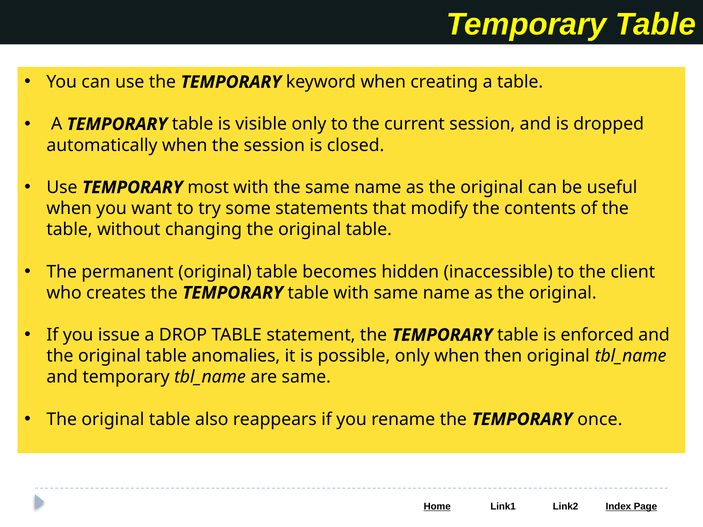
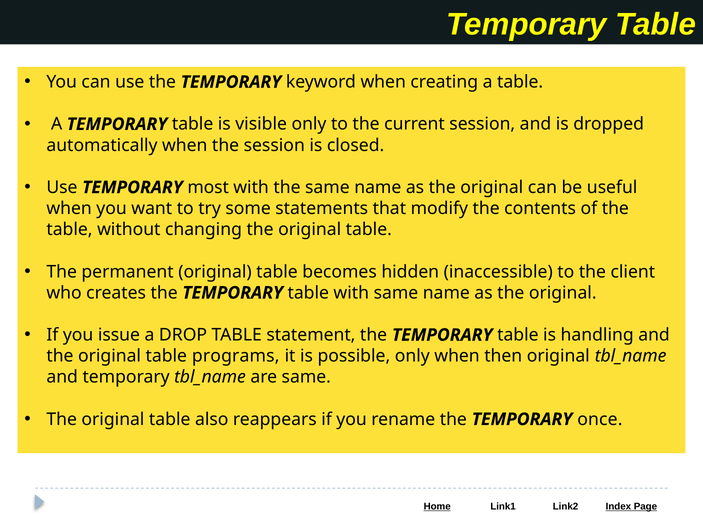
enforced: enforced -> handling (597, 335)
anomalies: anomalies -> programs (236, 356)
